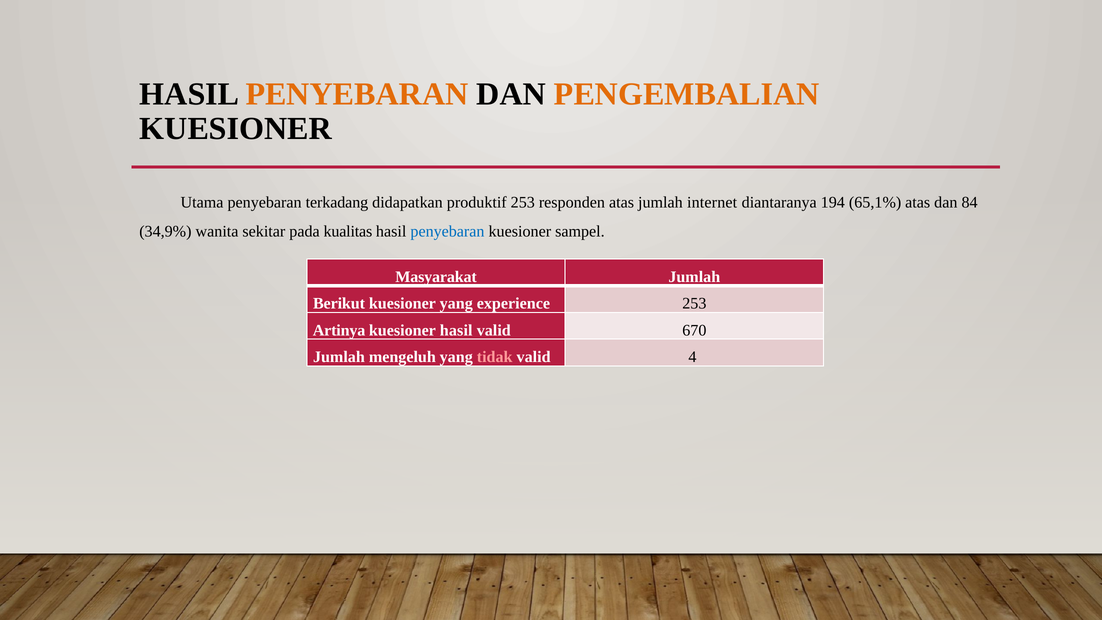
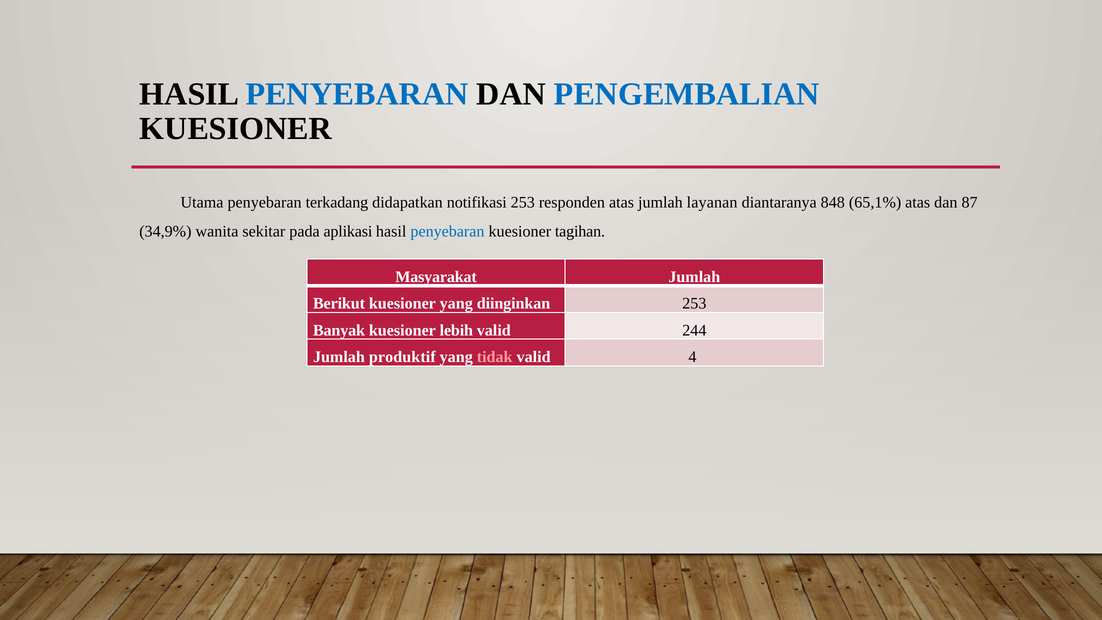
PENYEBARAN colour: orange -> blue (357, 94)
PENGEMBALIAN colour: orange -> blue (687, 94)
produktif: produktif -> notifikasi (477, 202)
internet: internet -> layanan (712, 202)
194: 194 -> 848 (833, 202)
84: 84 -> 87 (970, 202)
kualitas: kualitas -> aplikasi (348, 231)
sampel: sampel -> tagihan (580, 231)
experience: experience -> diinginkan (513, 304)
Artinya: Artinya -> Banyak (339, 330)
kuesioner hasil: hasil -> lebih (456, 330)
670: 670 -> 244 (694, 330)
mengeluh: mengeluh -> produktif (402, 357)
